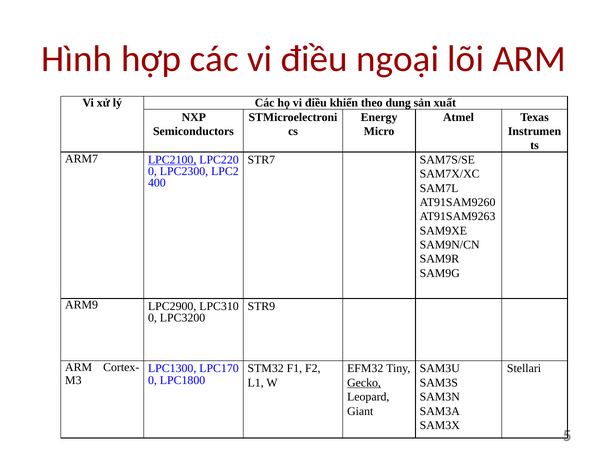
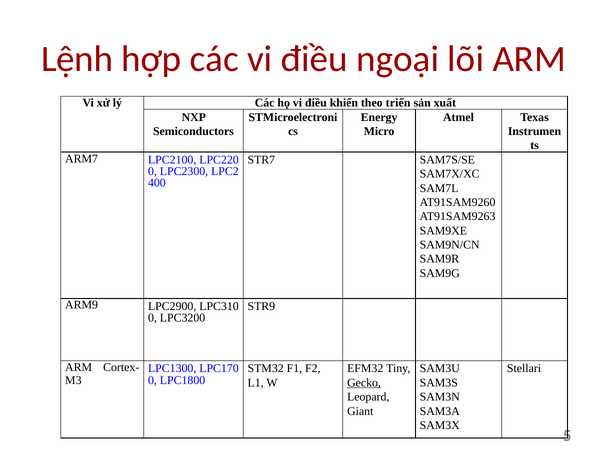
Hình: Hình -> Lệnh (77, 59)
dung: dung -> triển (398, 103)
LPC2100 underline: present -> none (172, 160)
